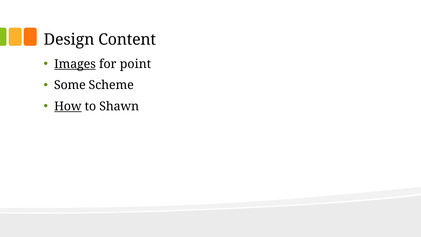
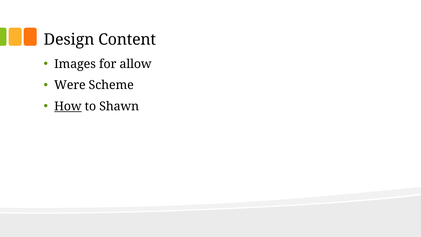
Images underline: present -> none (75, 64)
point: point -> allow (136, 64)
Some: Some -> Were (70, 85)
